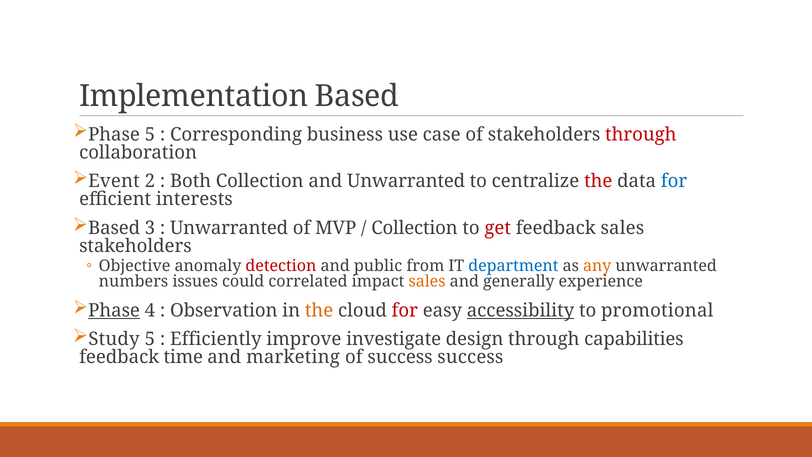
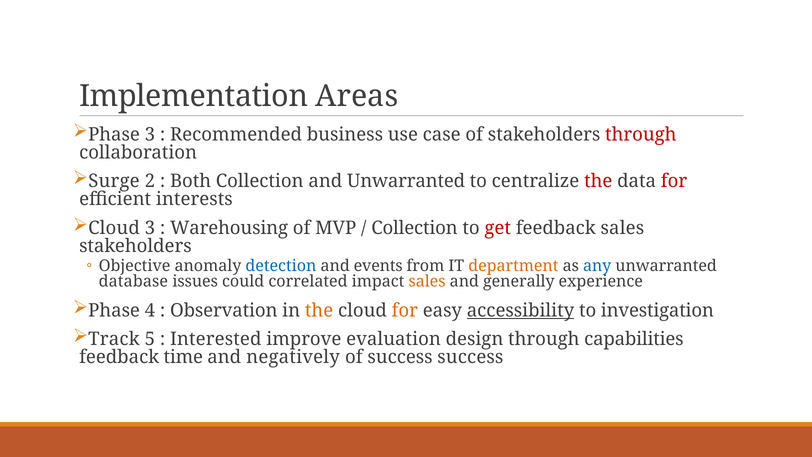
Implementation Based: Based -> Areas (357, 96)
Phase 5: 5 -> 3 (150, 134)
Corresponding: Corresponding -> Recommended (236, 134)
Event: Event -> Surge (114, 181)
for colour: blue -> red (674, 181)
Based: Based -> Cloud (114, 228)
Unwarranted: Unwarranted -> Warehousing (229, 228)
detection colour: red -> blue (281, 266)
public: public -> events (378, 266)
department colour: blue -> orange (513, 266)
any colour: orange -> blue (597, 266)
numbers: numbers -> database (133, 282)
Phase underline: present -> none (114, 310)
for colour: red -> orange (405, 310)
promotional: promotional -> investigation (657, 310)
Study: Study -> Track (114, 339)
Efficiently: Efficiently -> Interested (216, 339)
investigate: investigate -> evaluation (394, 339)
marketing: marketing -> negatively (293, 357)
